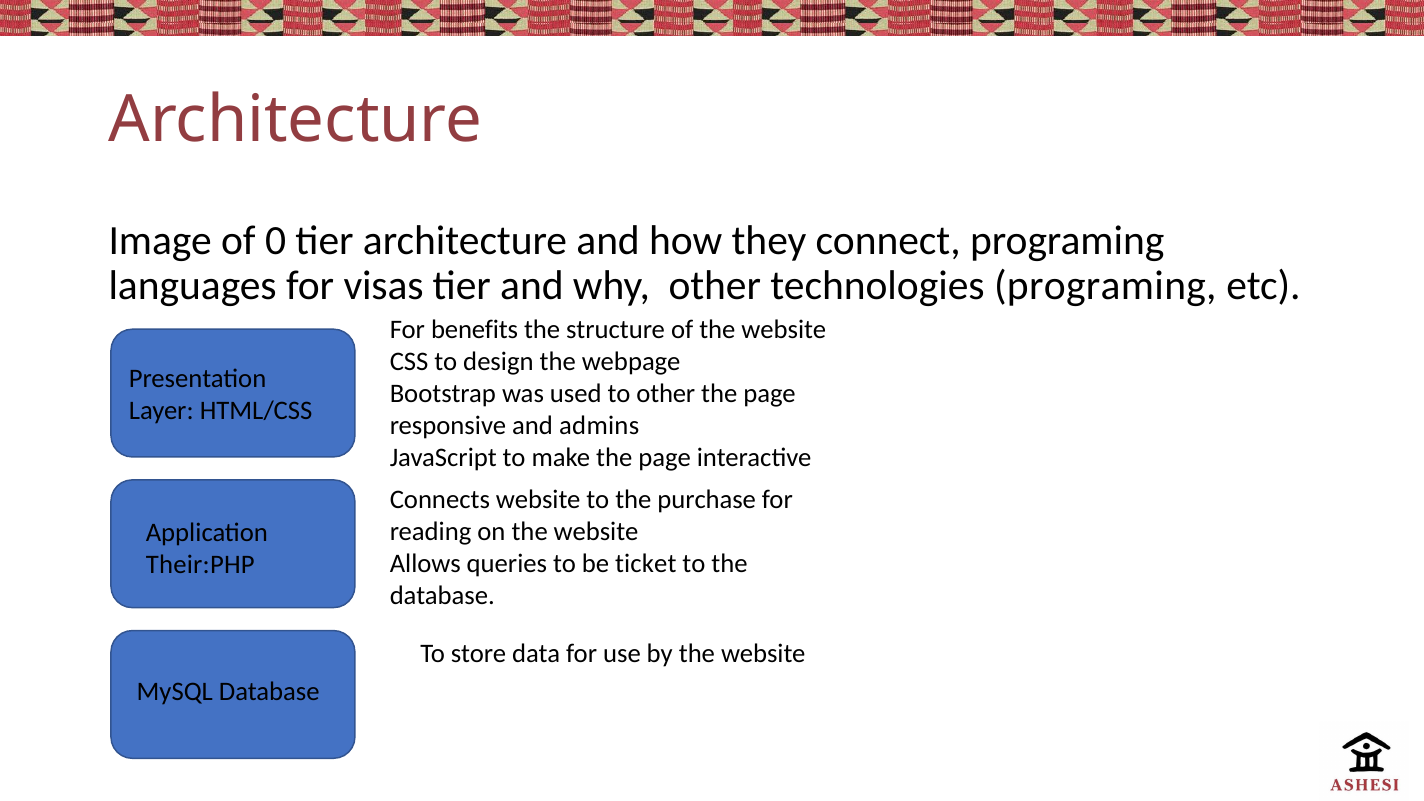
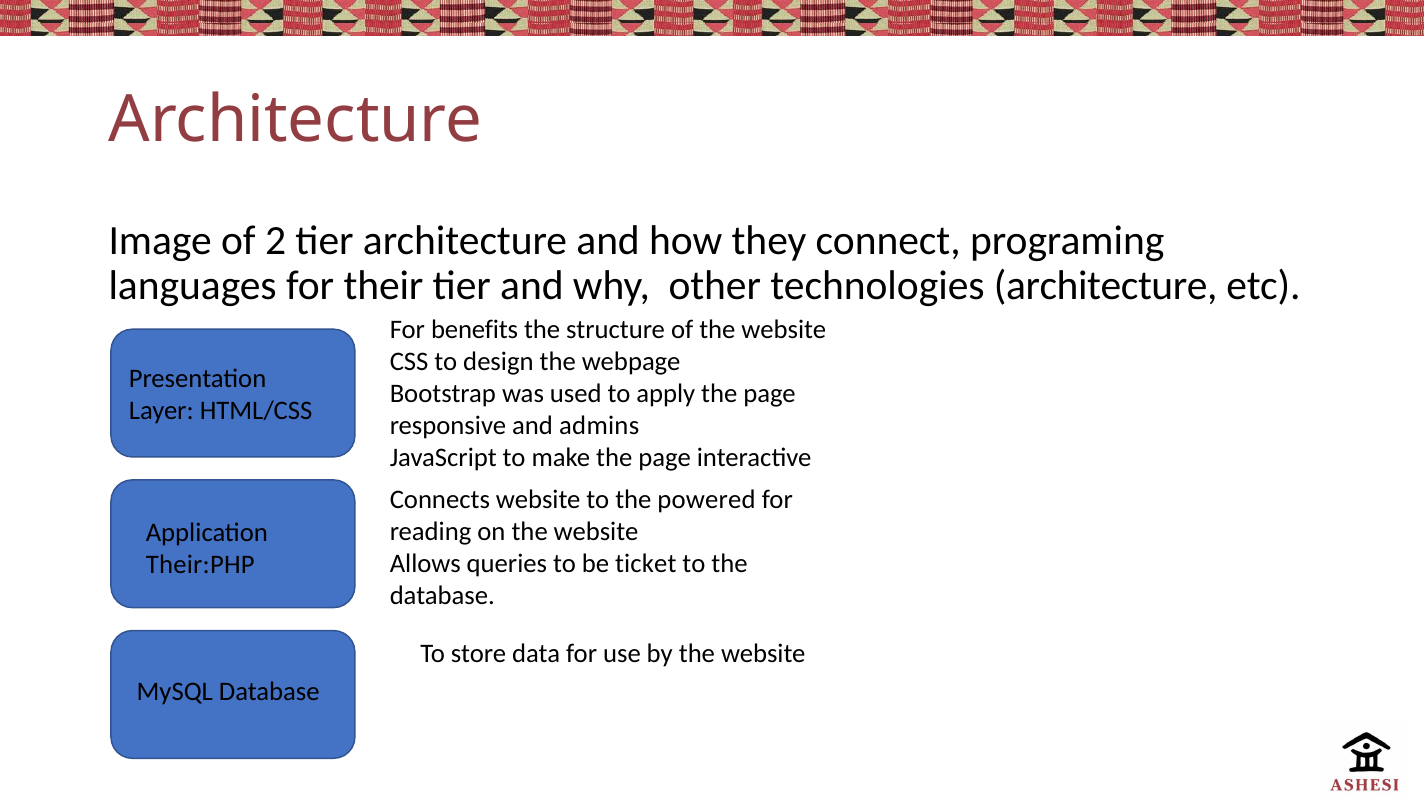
0: 0 -> 2 (276, 241)
visas: visas -> their (383, 286)
technologies programing: programing -> architecture (1106, 286)
to other: other -> apply (666, 394)
purchase: purchase -> powered (707, 499)
